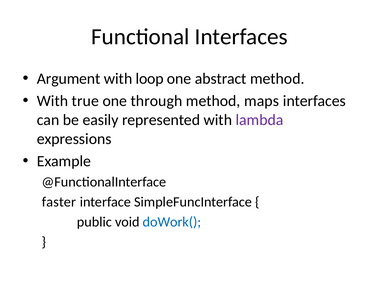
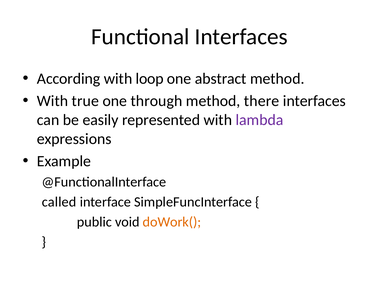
Argument: Argument -> According (69, 79)
maps: maps -> there (262, 101)
faster: faster -> called (59, 202)
doWork( colour: blue -> orange (172, 222)
